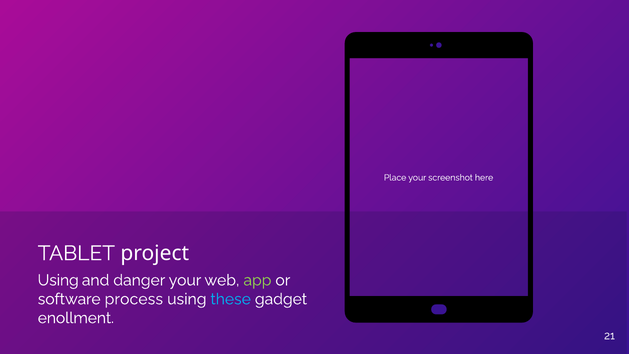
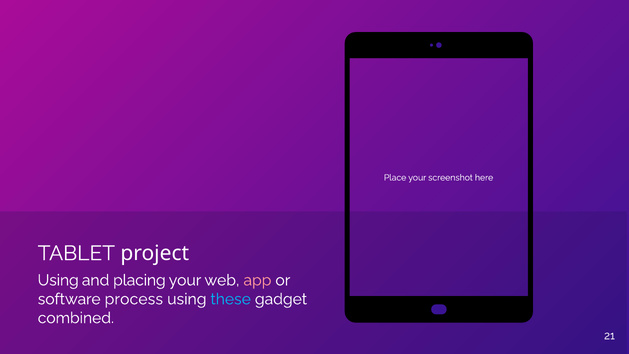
danger: danger -> placing (139, 280)
app colour: light green -> pink (257, 280)
enollment: enollment -> combined (76, 318)
